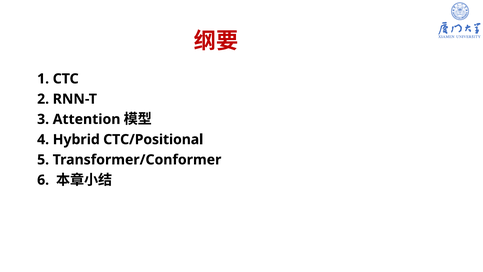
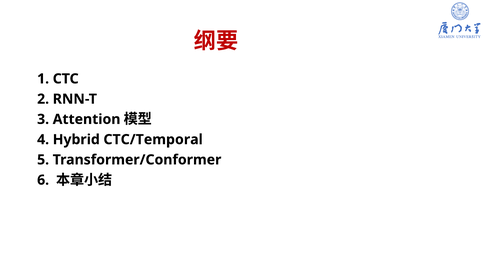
CTC/Positional: CTC/Positional -> CTC/Temporal (153, 139)
